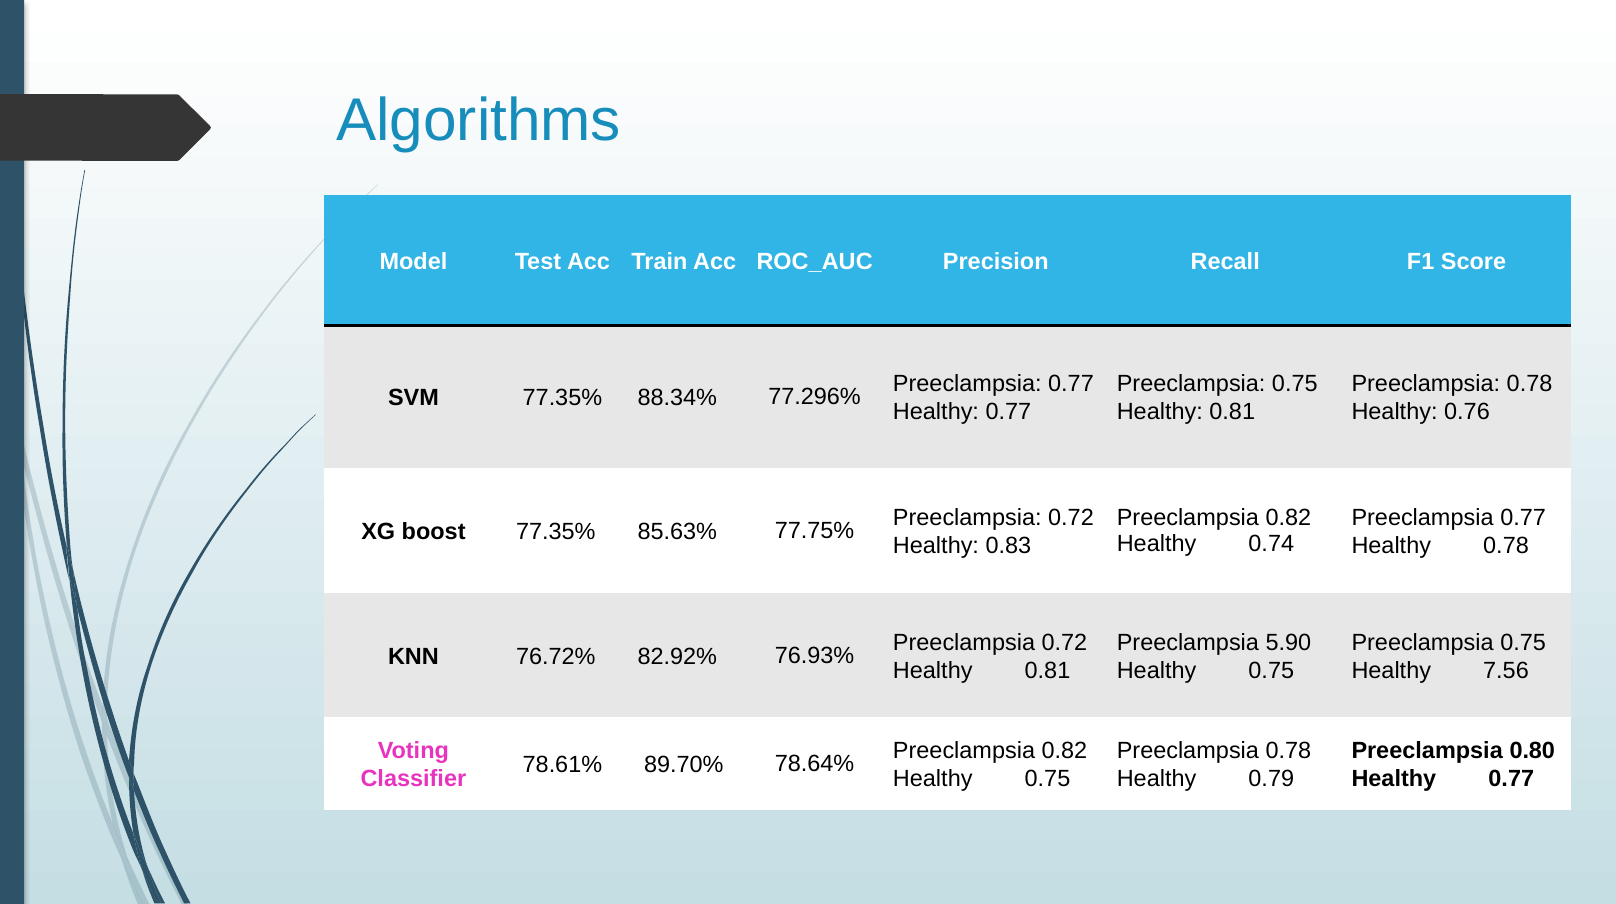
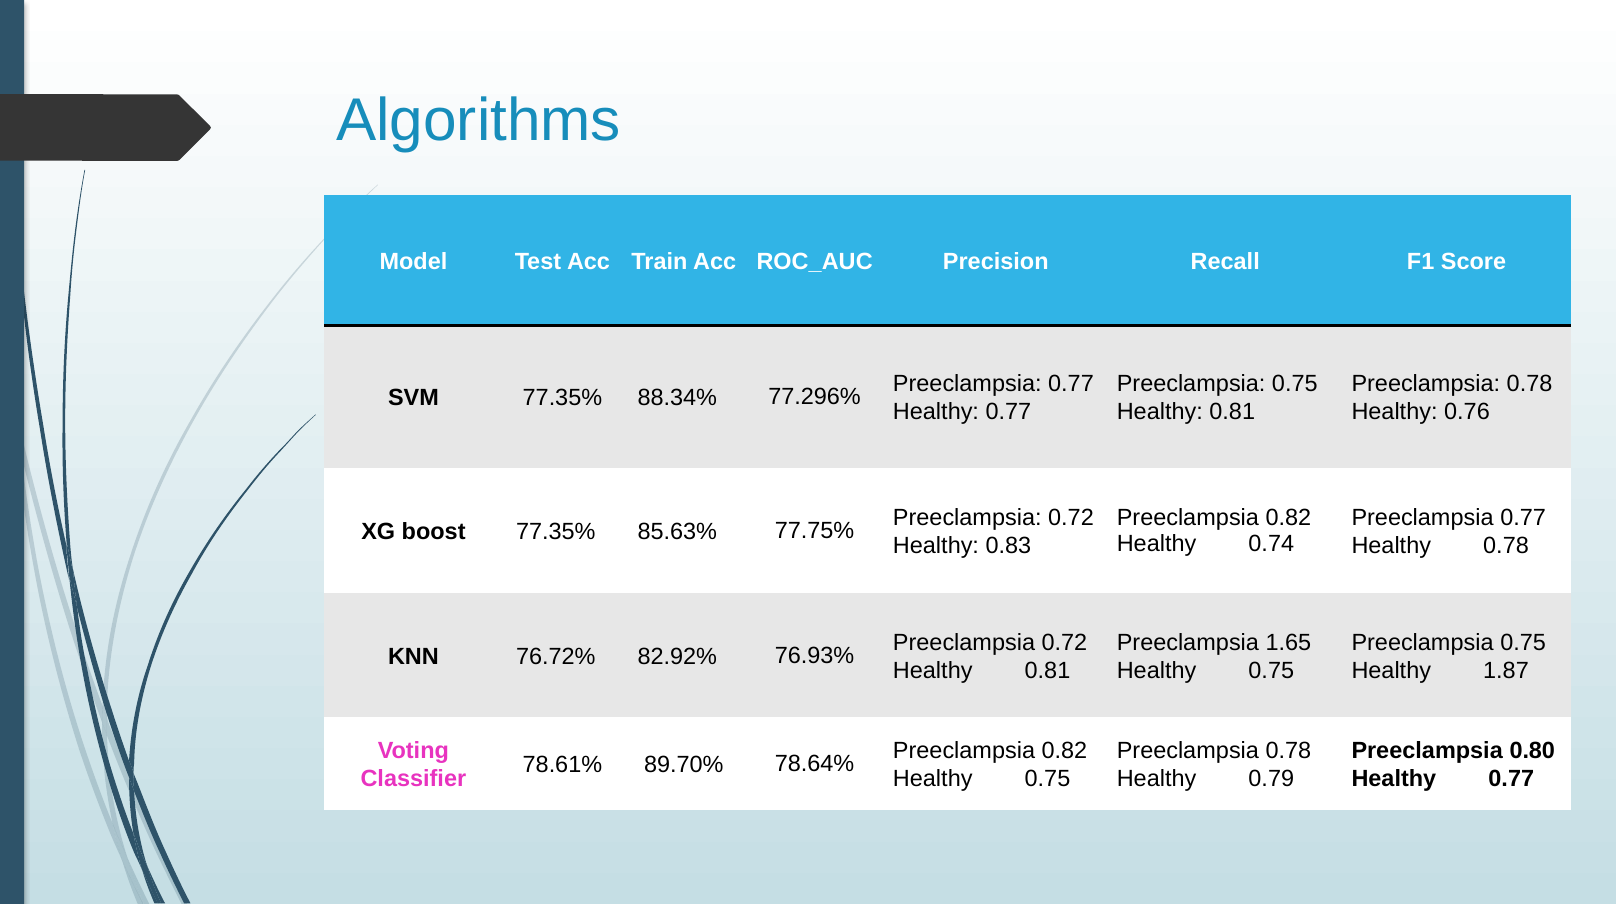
5.90: 5.90 -> 1.65 (1288, 643)
7.56: 7.56 -> 1.87 (1506, 671)
